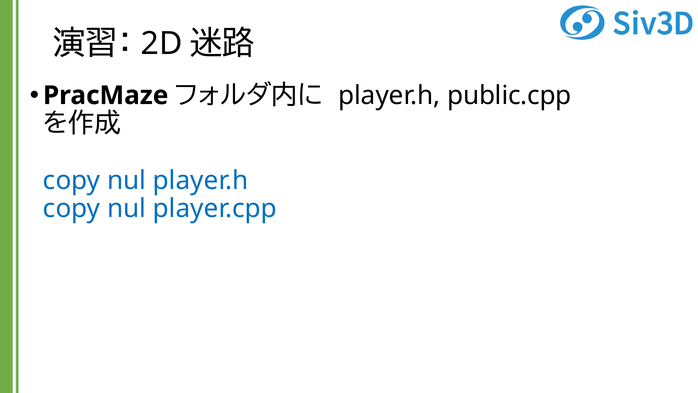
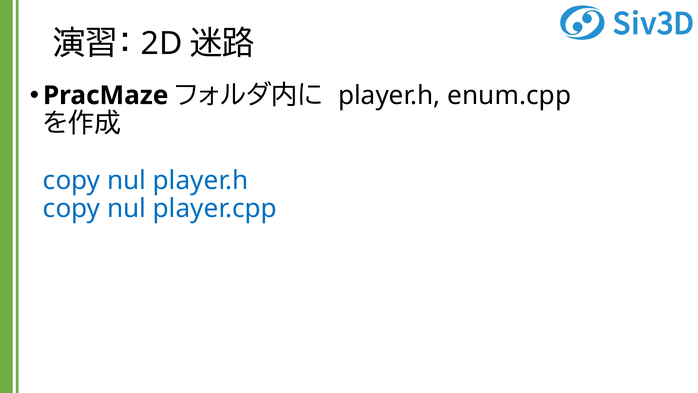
public.cpp: public.cpp -> enum.cpp (509, 95)
